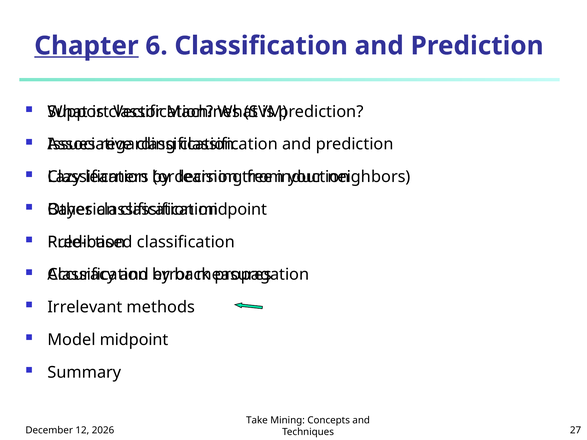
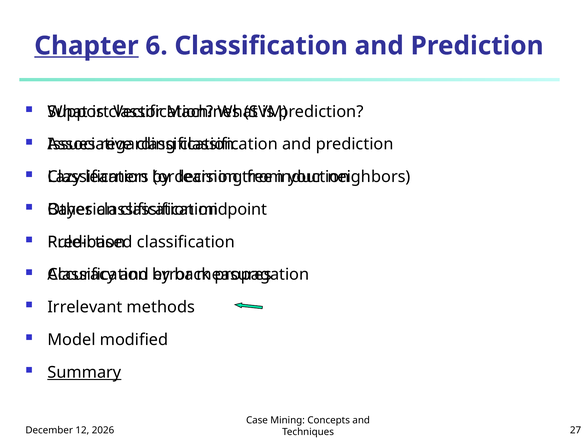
Model midpoint: midpoint -> modified (134, 340)
Summary underline: none -> present (84, 373)
Take: Take -> Case (257, 420)
